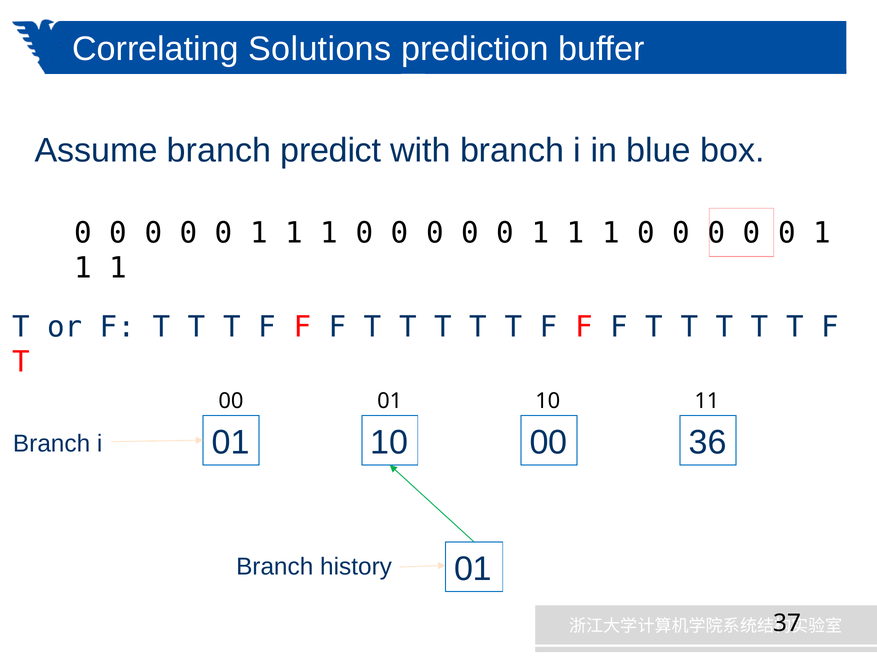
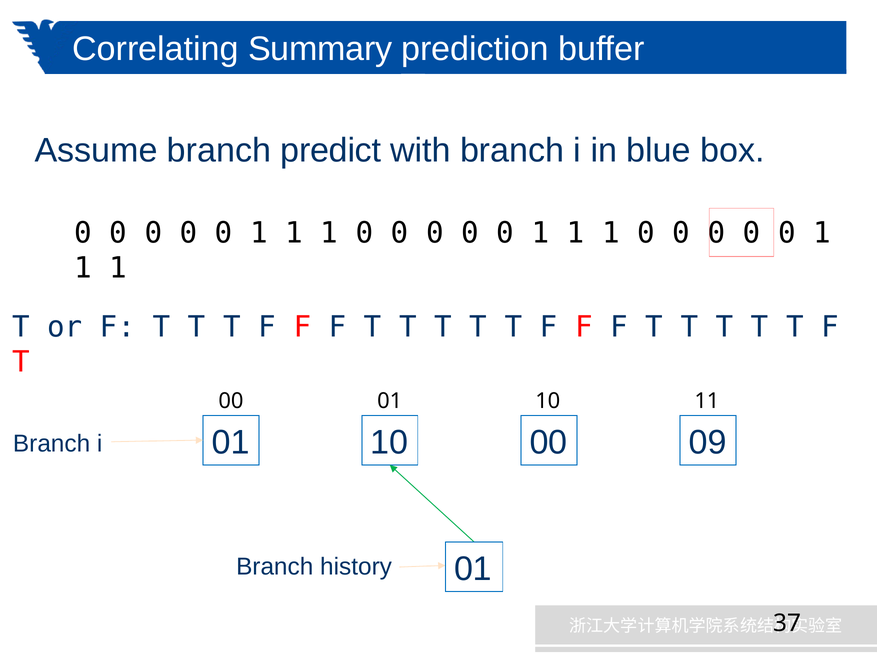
Solutions: Solutions -> Summary (320, 49)
36: 36 -> 09 (708, 442)
